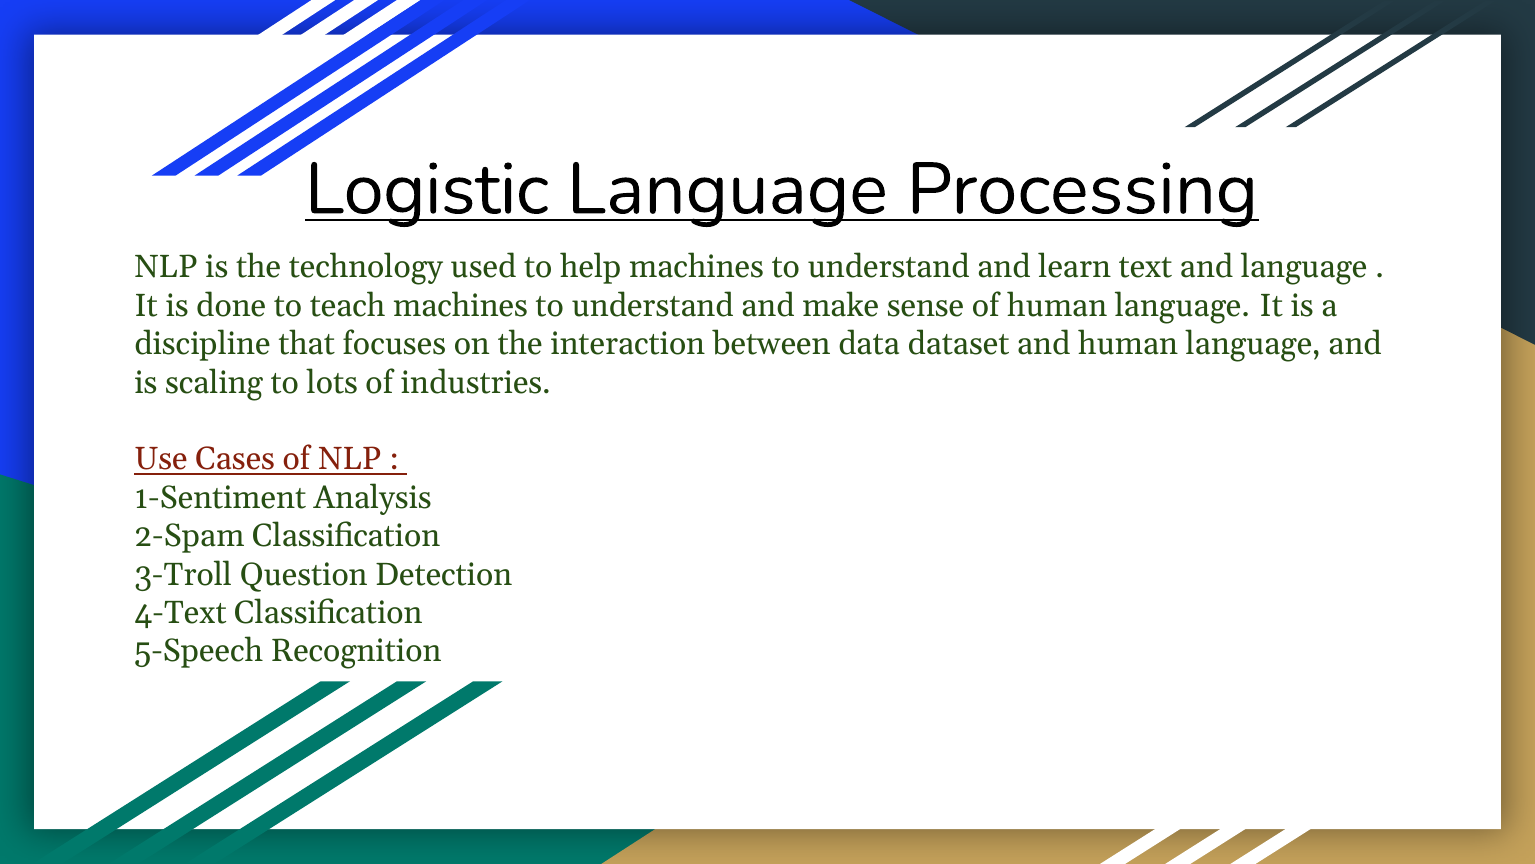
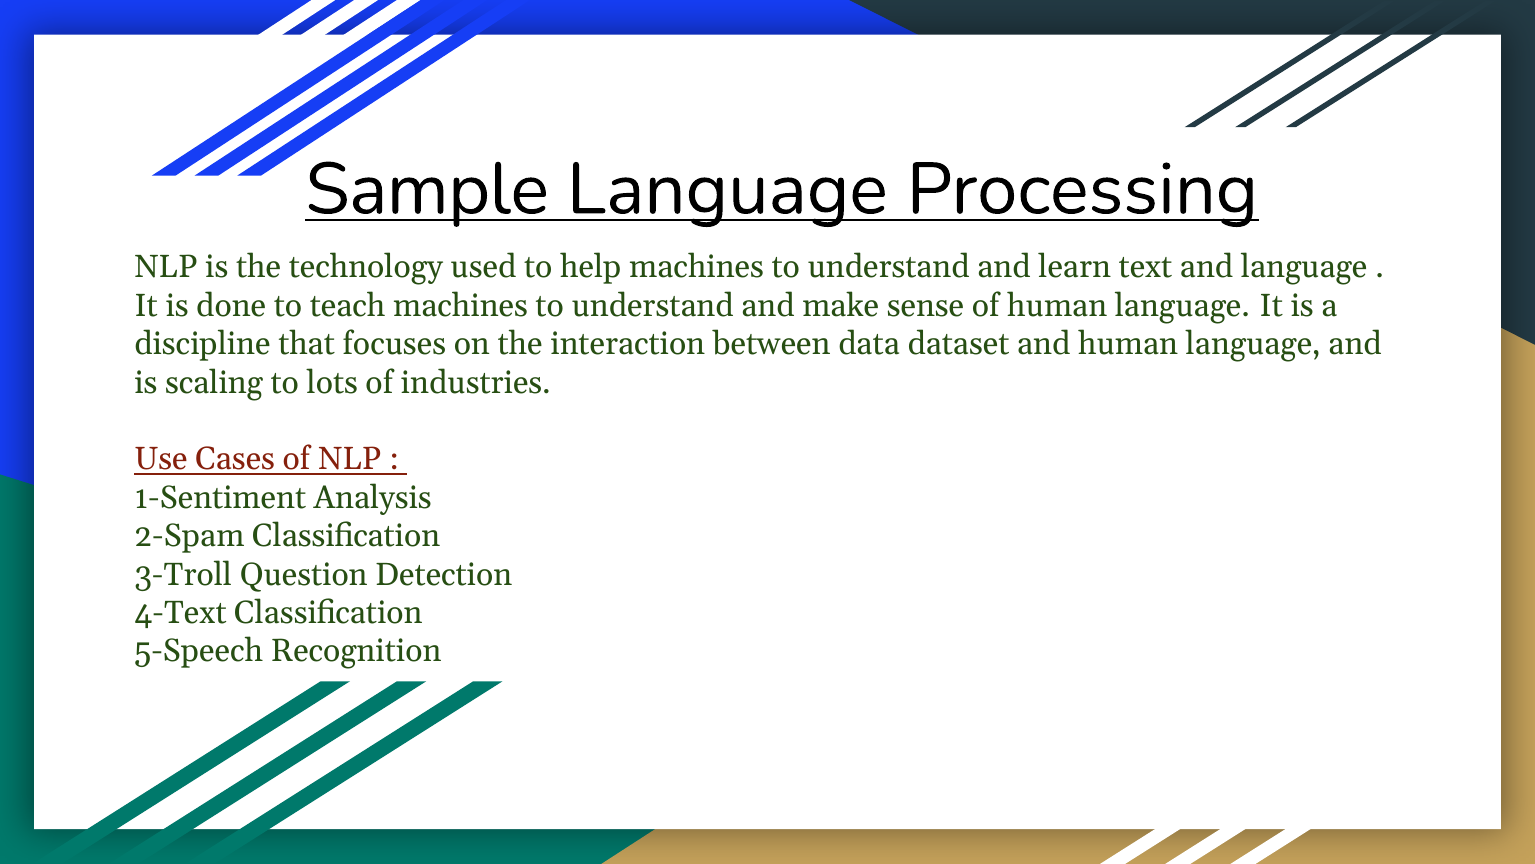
Logistic: Logistic -> Sample (427, 189)
